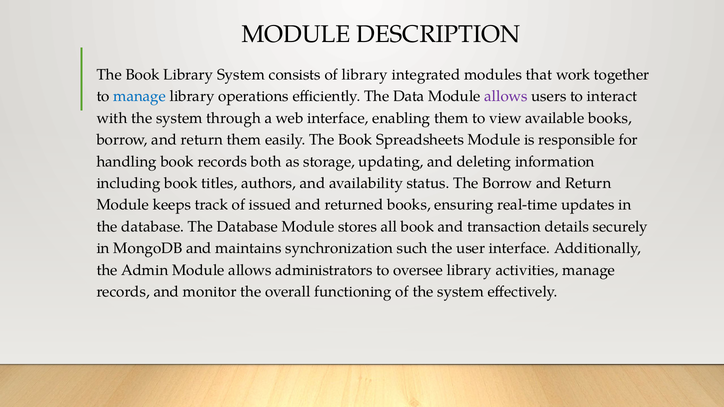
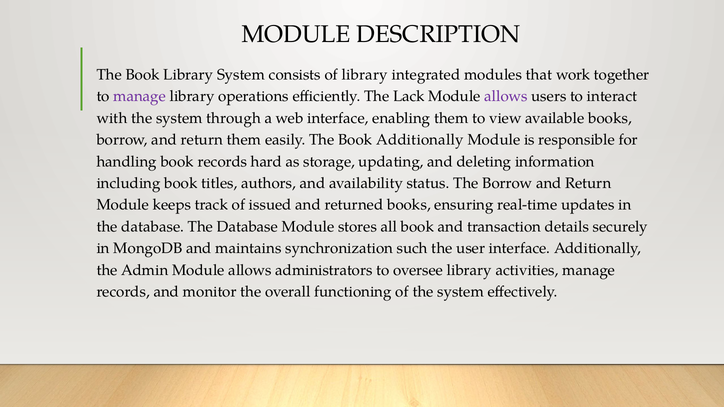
manage colour: blue -> purple (140, 97)
Data: Data -> Lack (409, 97)
Book Spreadsheets: Spreadsheets -> Additionally (420, 140)
both: both -> hard (266, 162)
